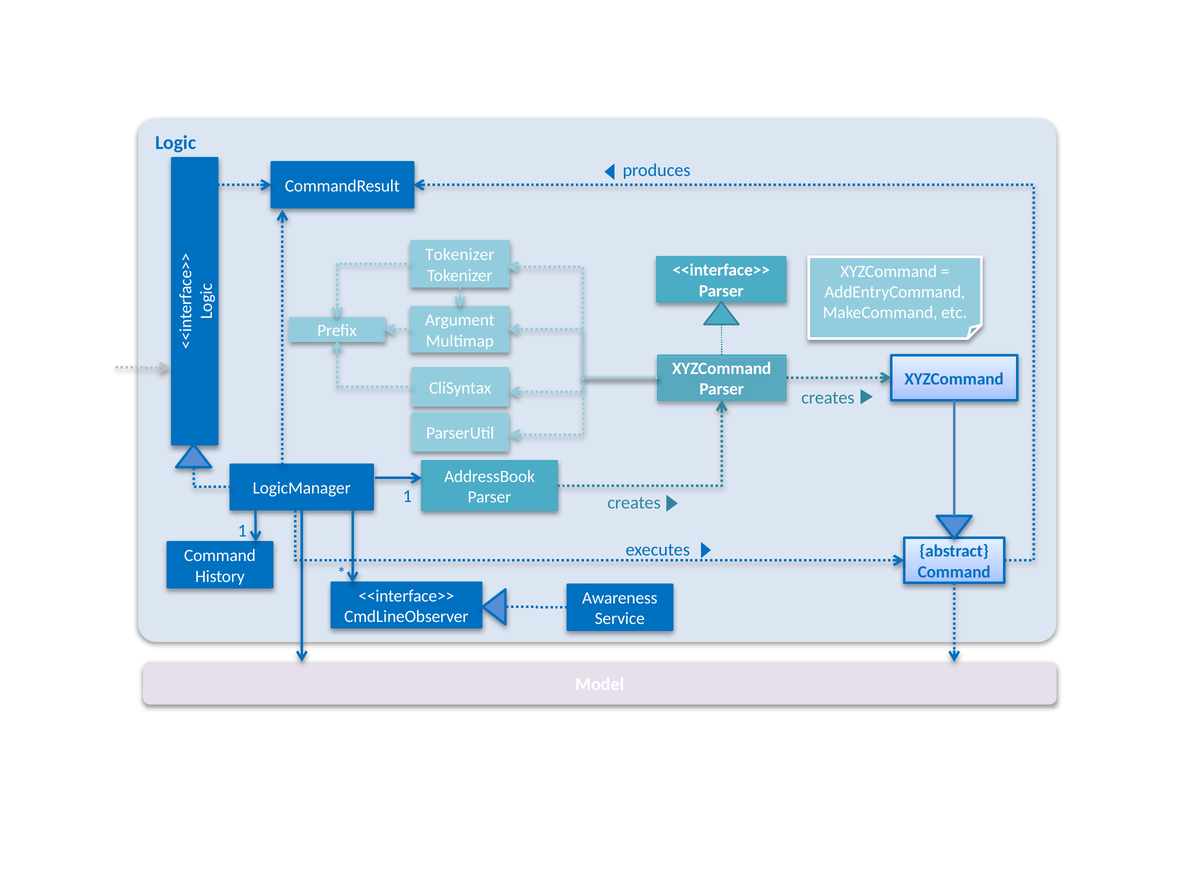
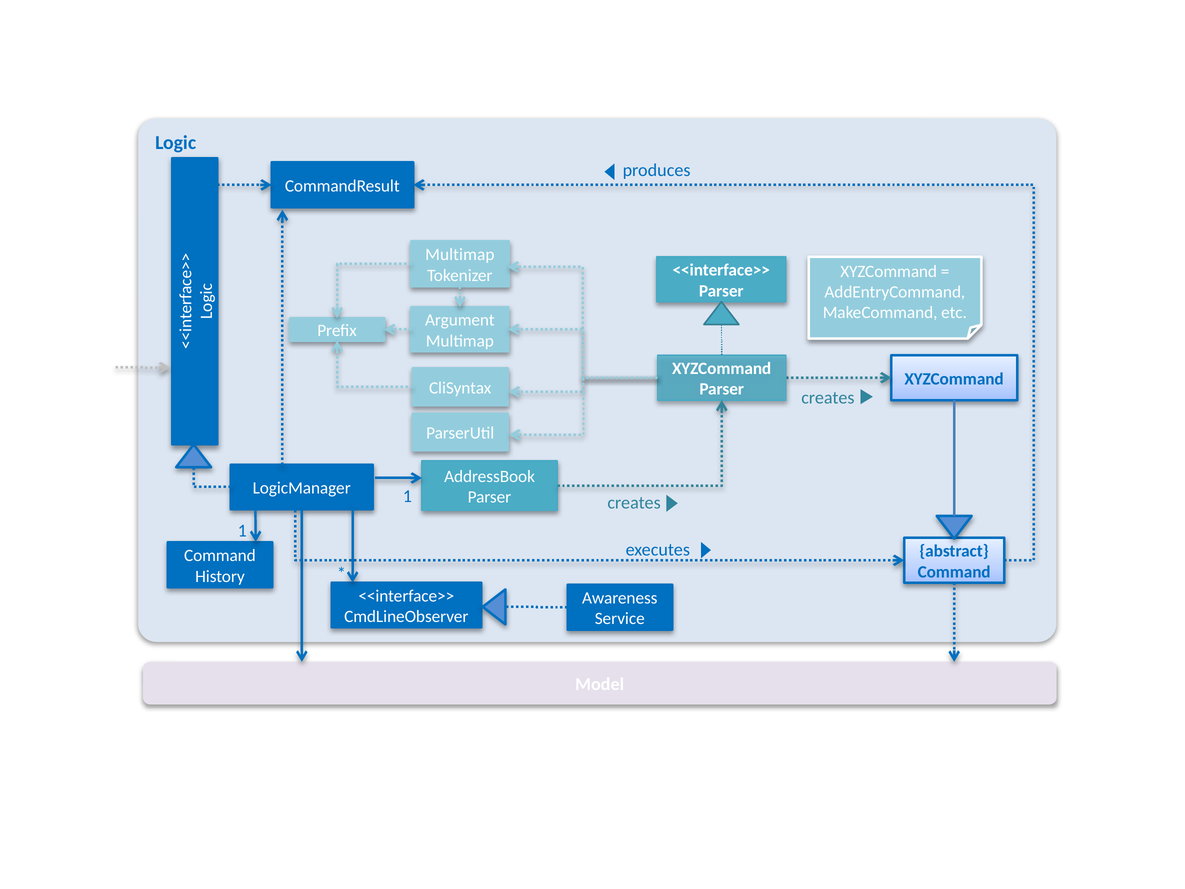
Tokenizer: Tokenizer -> Multimap (460, 255)
